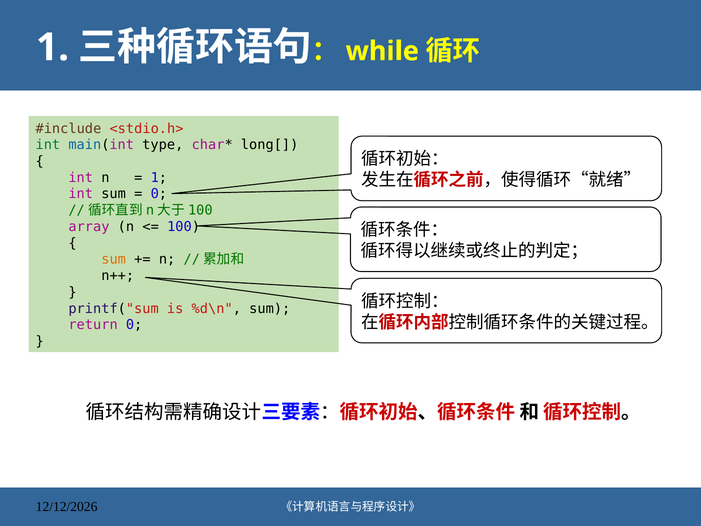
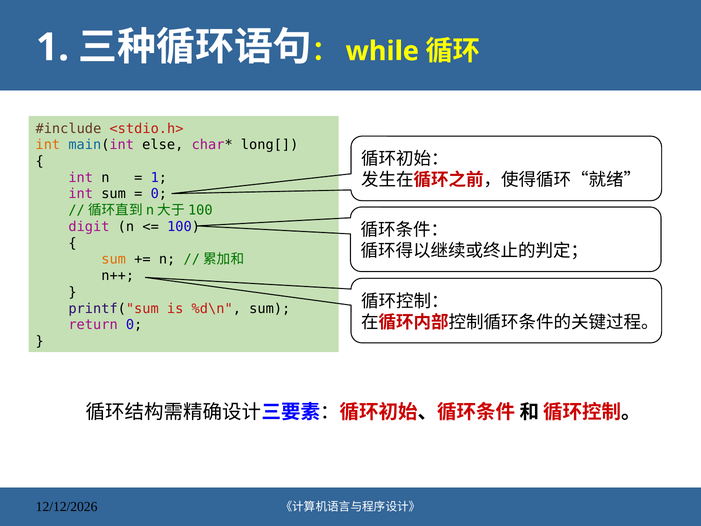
int colour: green -> orange (48, 145)
type: type -> else (163, 145)
array: array -> digit (89, 227)
